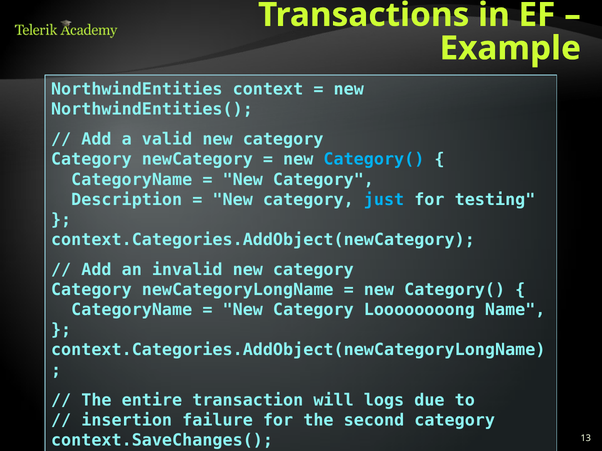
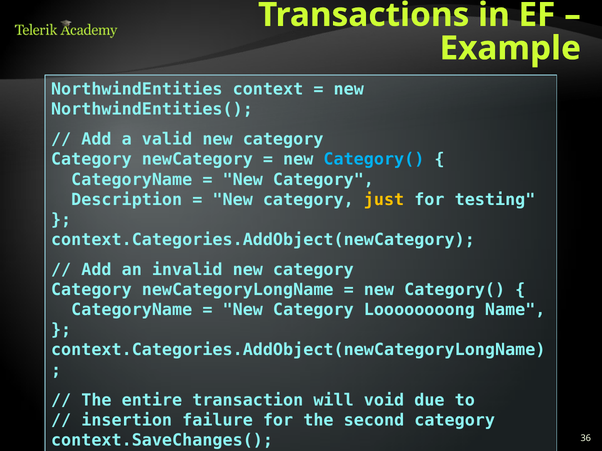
just colour: light blue -> yellow (384, 200)
logs: logs -> void (384, 401)
13: 13 -> 36 (586, 439)
